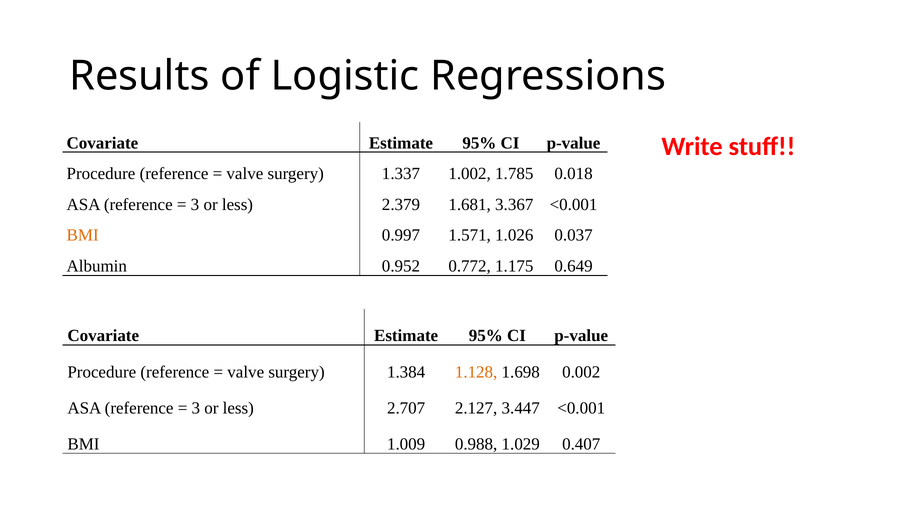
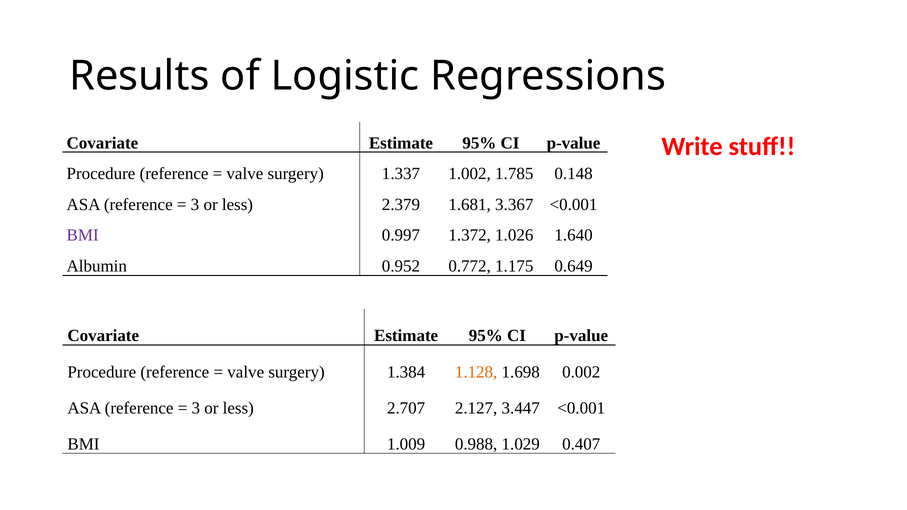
0.018: 0.018 -> 0.148 (574, 174)
BMI colour: orange -> purple (83, 235)
1.571: 1.571 -> 1.372 (470, 235)
0.037: 0.037 -> 1.640 (574, 235)
